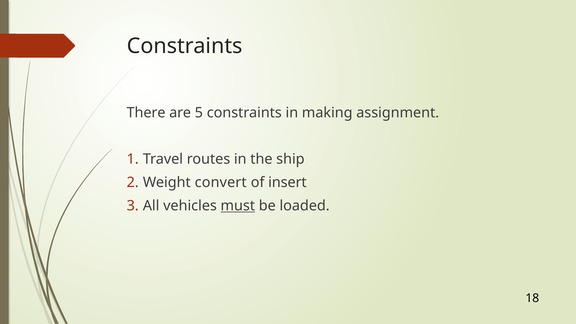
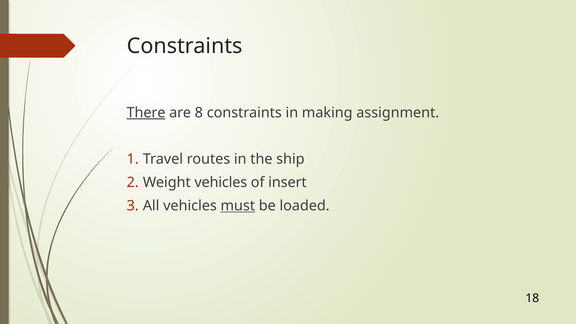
There underline: none -> present (146, 113)
5: 5 -> 8 (199, 113)
Weight convert: convert -> vehicles (221, 182)
